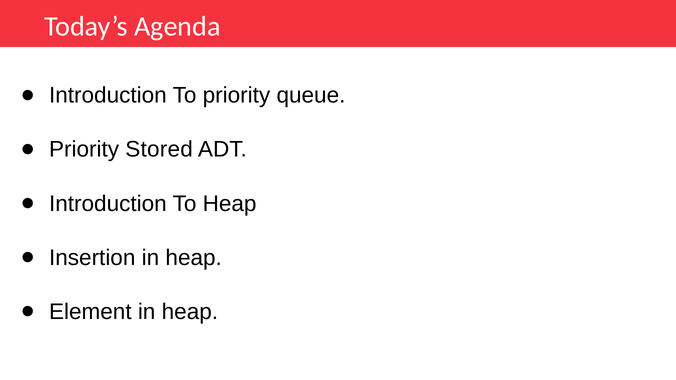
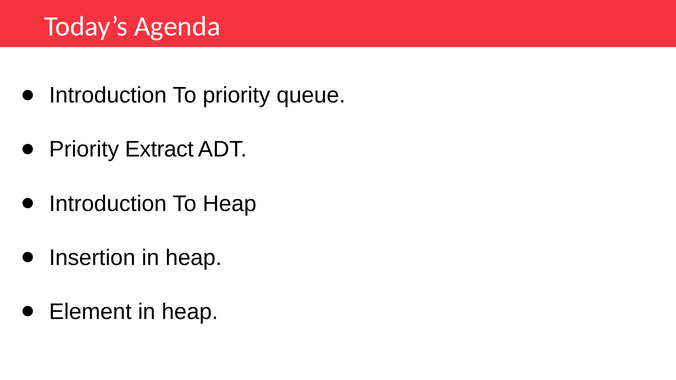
Stored: Stored -> Extract (159, 150)
